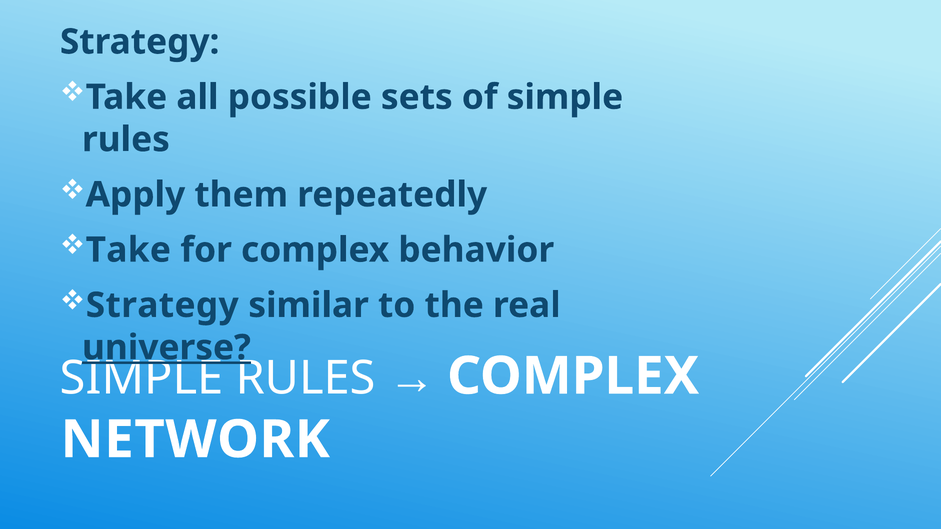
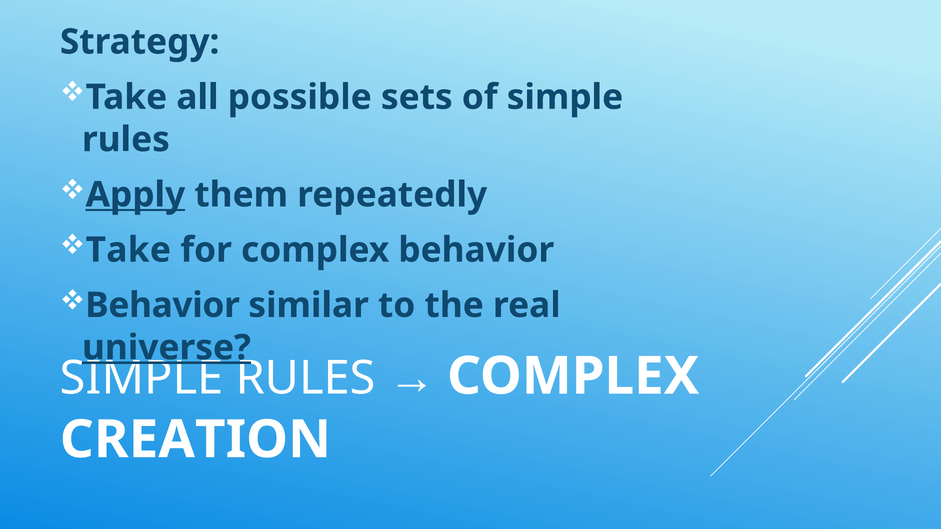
Apply underline: none -> present (135, 195)
Strategy: Strategy -> Behavior (163, 305)
NETWORK: NETWORK -> CREATION (195, 440)
